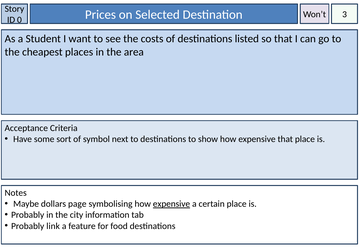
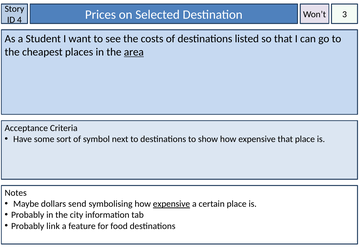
0: 0 -> 4 (19, 20)
area underline: none -> present (134, 52)
page: page -> send (77, 204)
